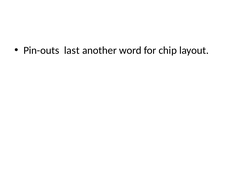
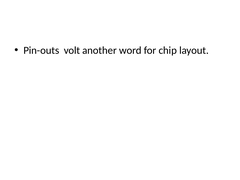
last: last -> volt (72, 50)
